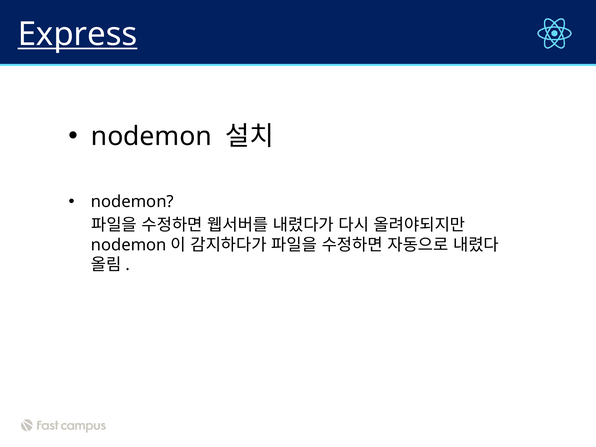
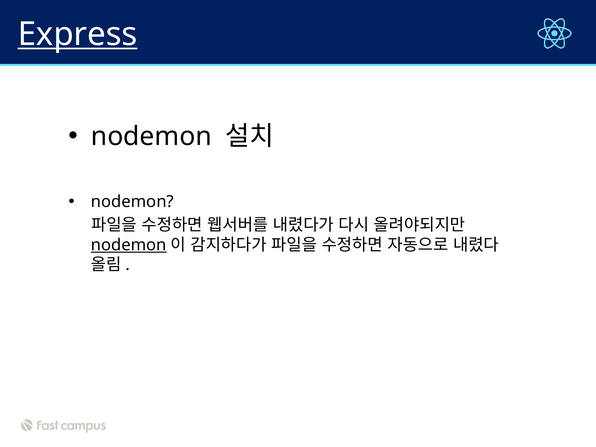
nodemon underline: none -> present (129, 245)
